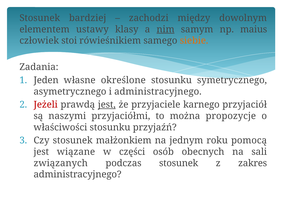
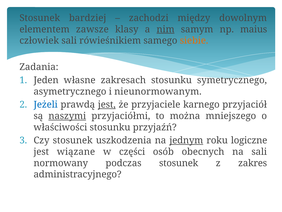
ustawy: ustawy -> zawsze (92, 29)
człowiek stoi: stoi -> sali (69, 41)
określone: określone -> zakresach (123, 80)
i administracyjnego: administracyjnego -> nieunormowanym (158, 91)
Jeżeli colour: red -> blue (46, 104)
naszymi underline: none -> present (67, 116)
propozycje: propozycje -> mniejszego (231, 116)
małżonkiem: małżonkiem -> uszkodzenia (124, 140)
jednym underline: none -> present (186, 140)
pomocą: pomocą -> logiczne (249, 140)
związanych: związanych -> normowany (61, 163)
